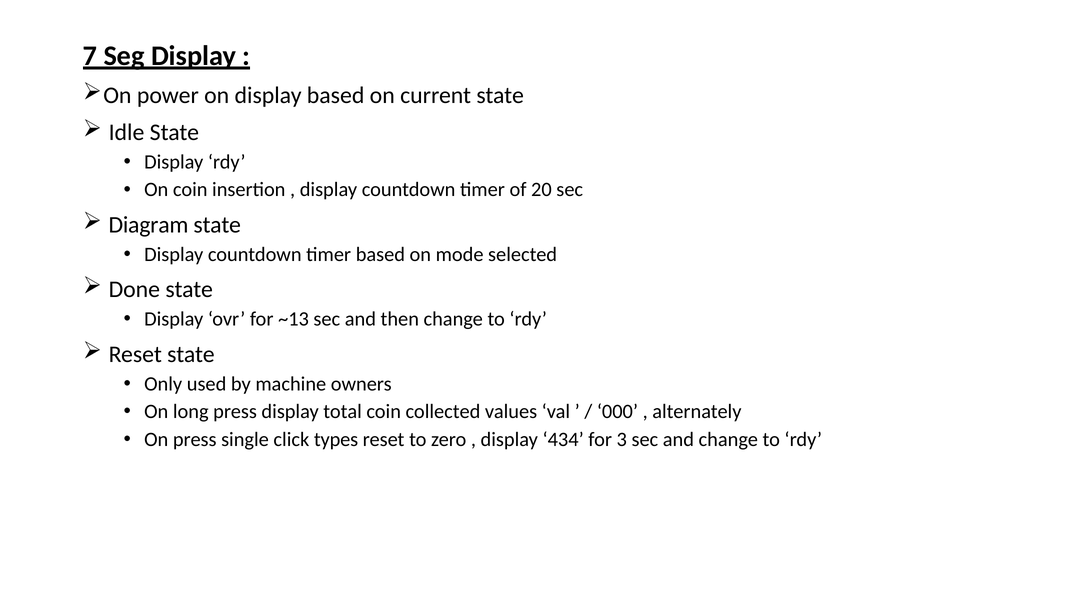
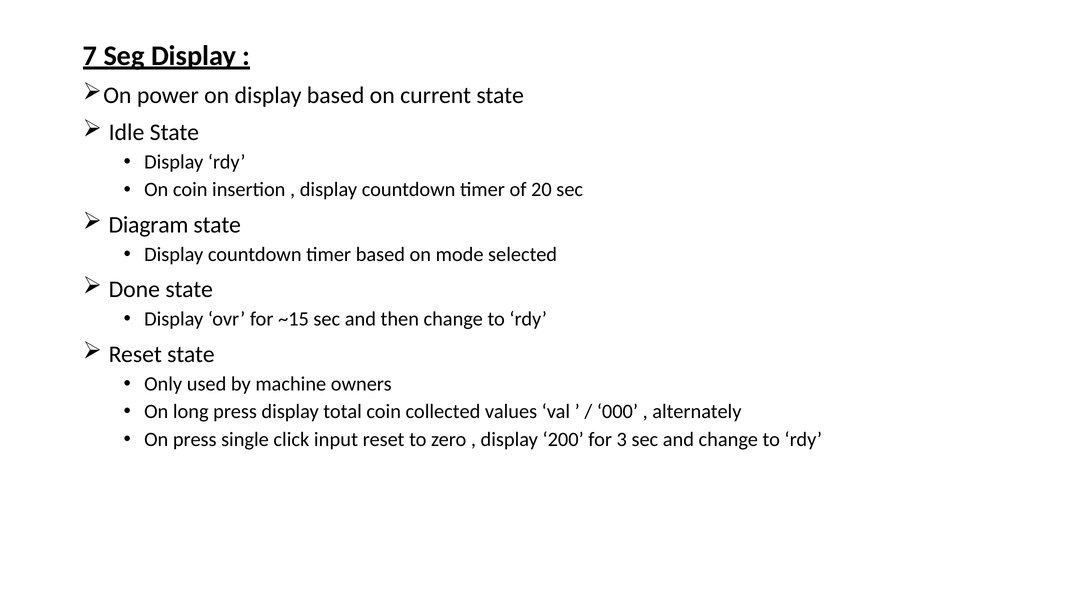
~13: ~13 -> ~15 (294, 319)
types: types -> input (336, 439)
434: 434 -> 200 (563, 439)
